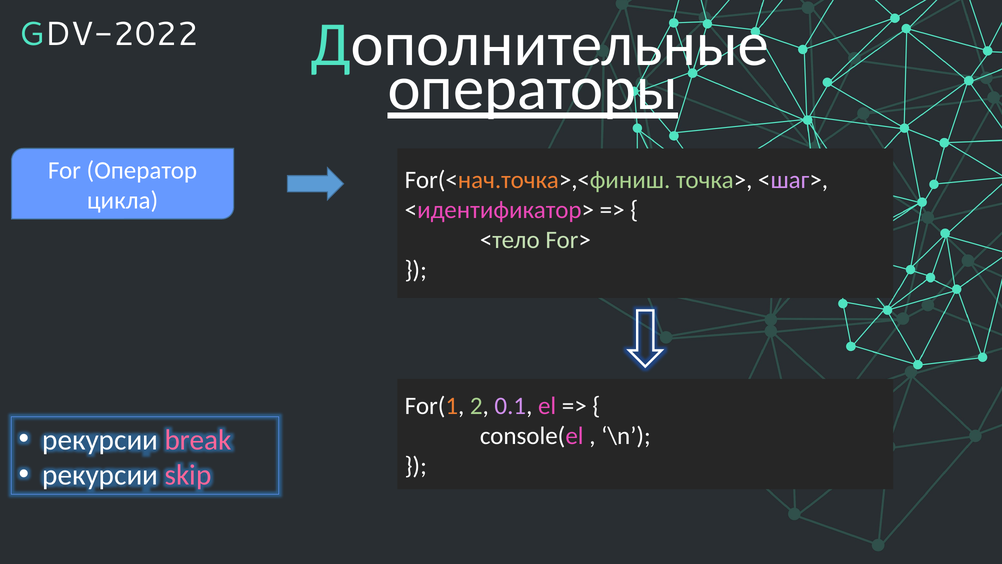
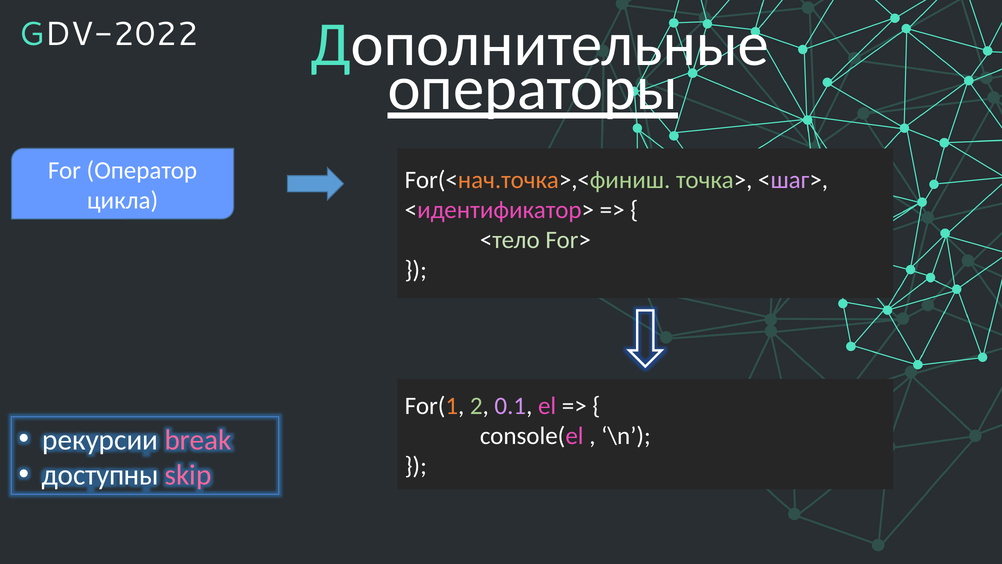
рекурсии: рекурсии -> доступны (100, 475)
